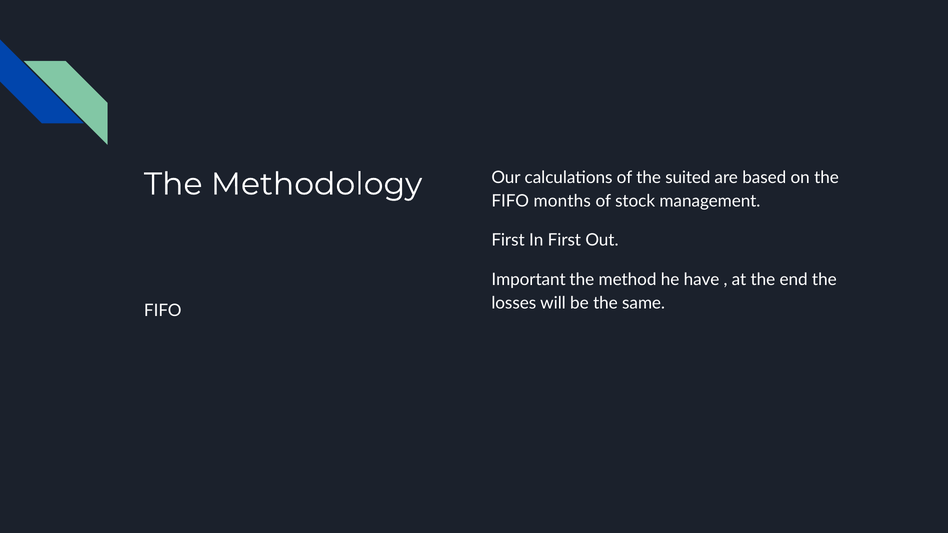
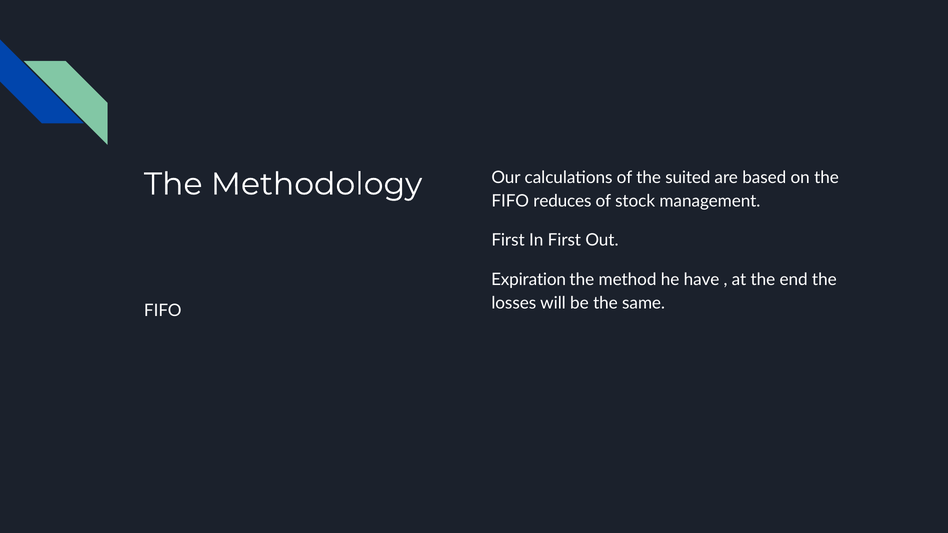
months: months -> reduces (562, 201)
Important: Important -> Expiration (529, 280)
